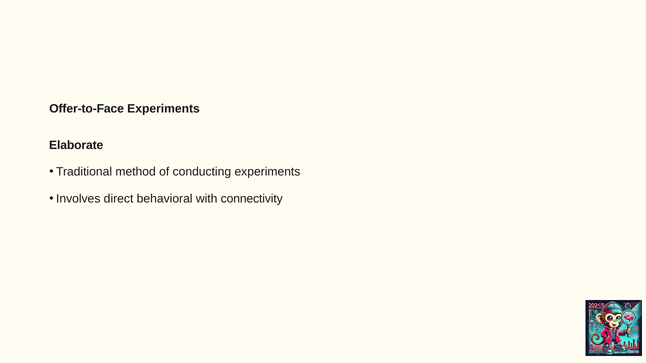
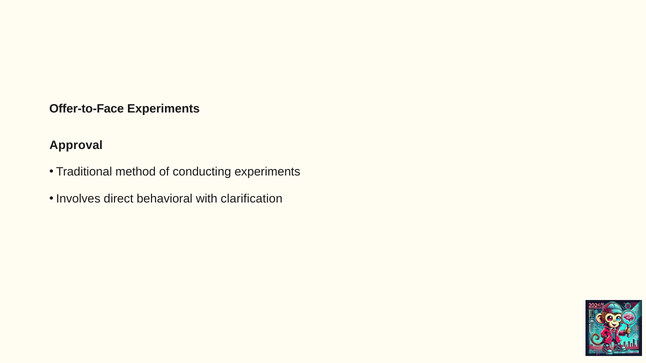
Elaborate: Elaborate -> Approval (76, 145)
connectivity: connectivity -> clarification (252, 199)
